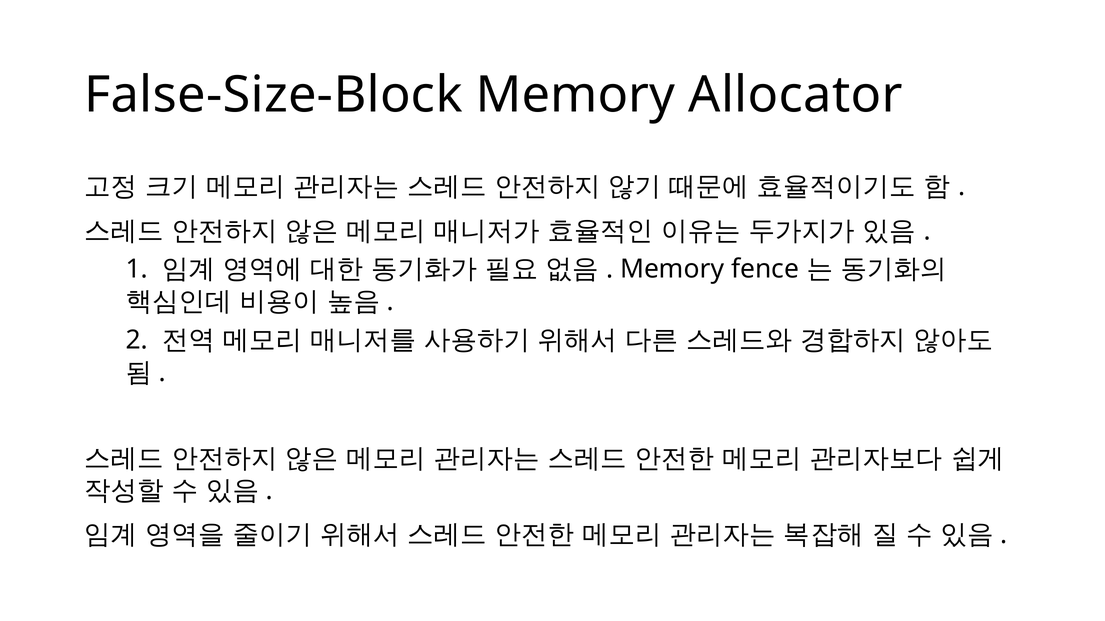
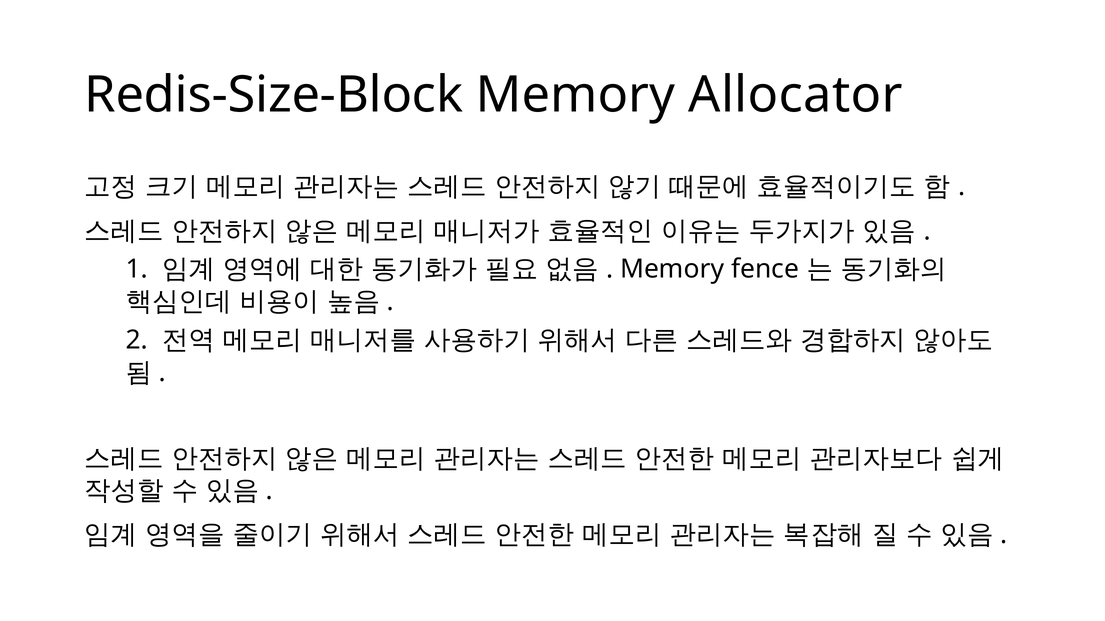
False-Size-Block: False-Size-Block -> Redis-Size-Block (274, 95)
